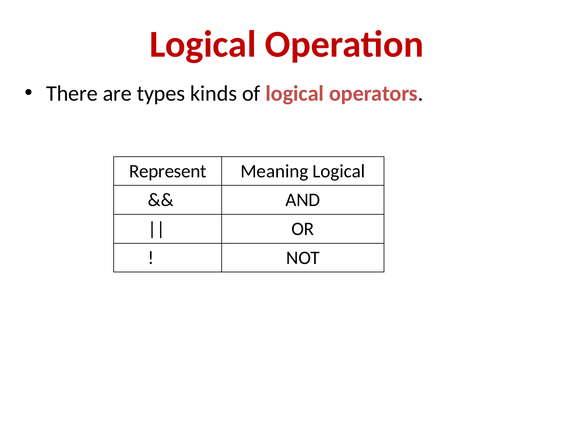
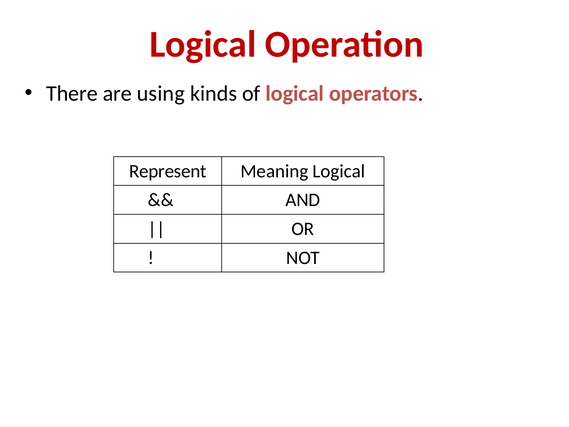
types: types -> using (161, 94)
